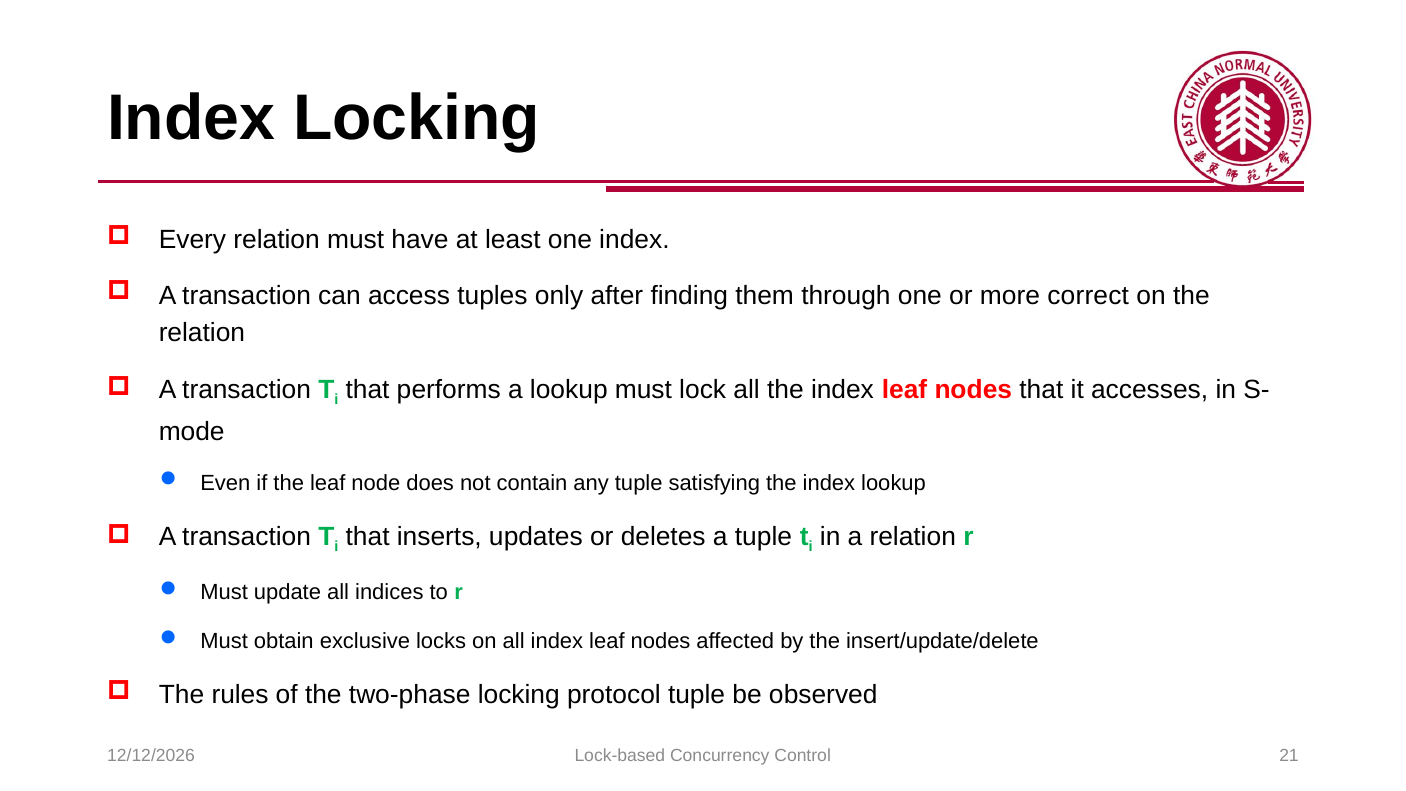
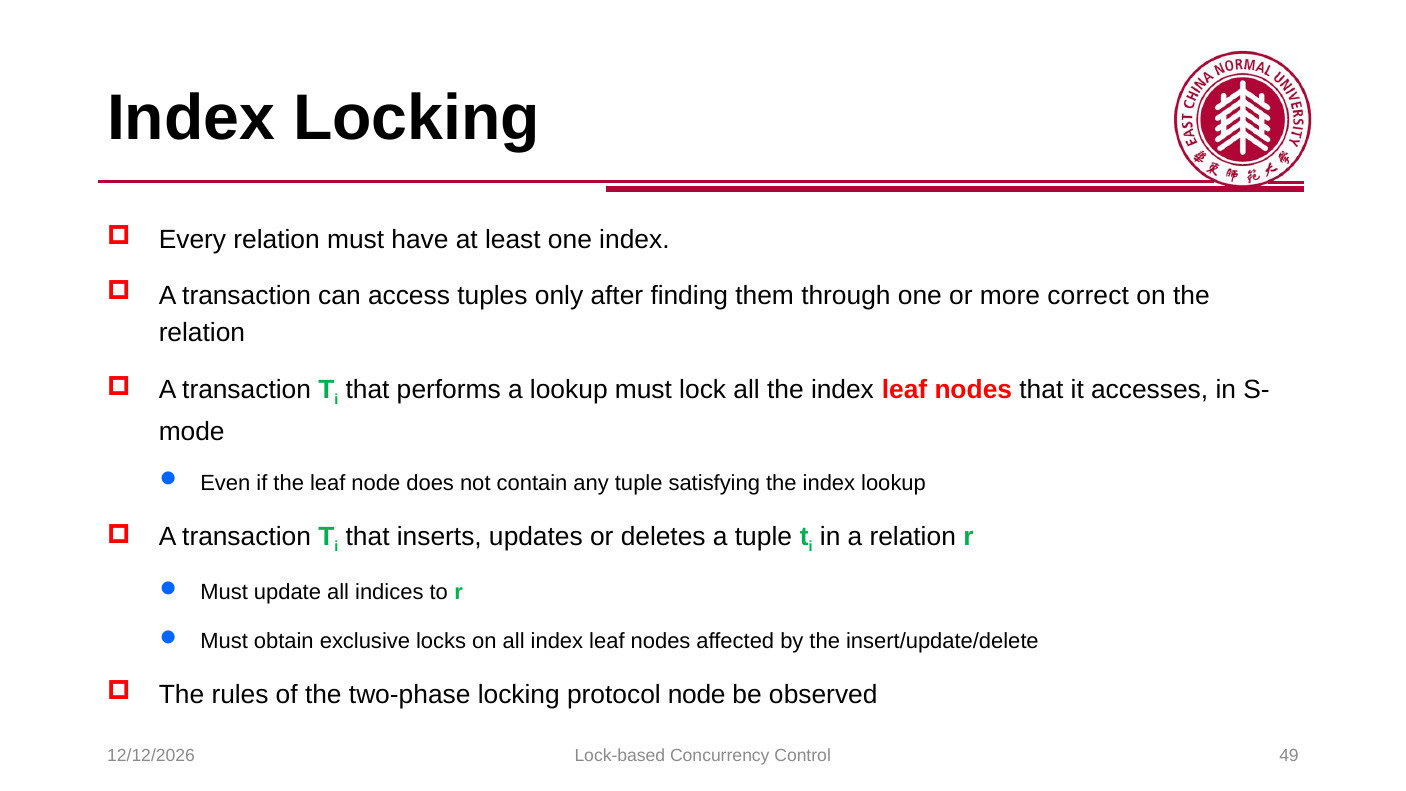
protocol tuple: tuple -> node (697, 695)
21: 21 -> 49 (1289, 755)
